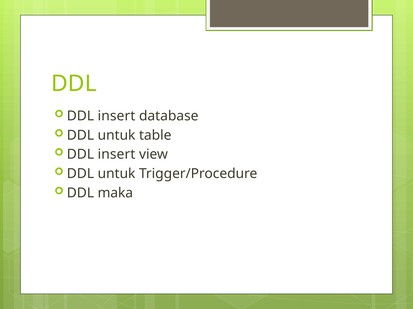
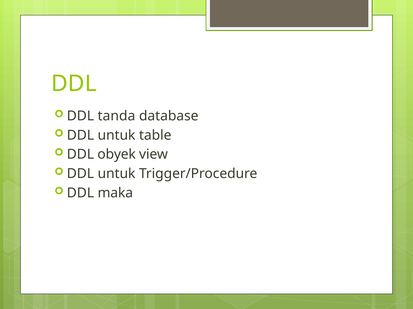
insert: insert -> tanda (116, 116)
insert: insert -> obyek (117, 155)
